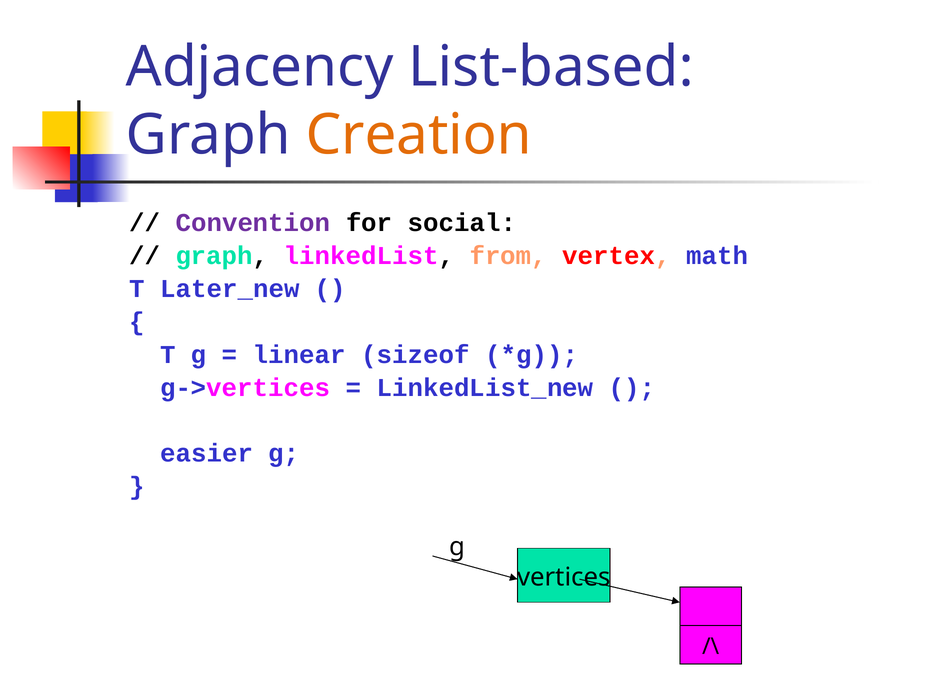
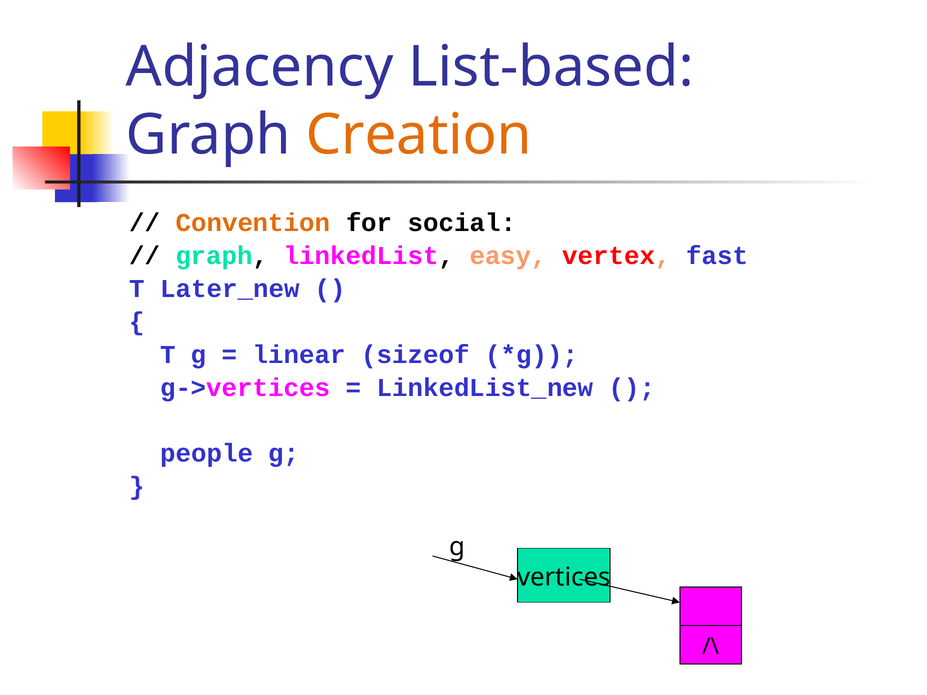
Convention colour: purple -> orange (253, 223)
from: from -> easy (508, 256)
math: math -> fast (717, 256)
easier: easier -> people (207, 454)
